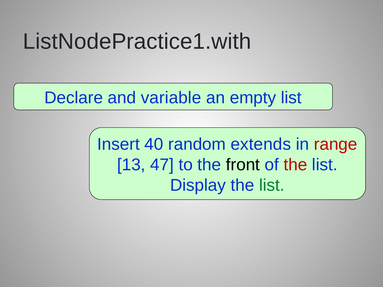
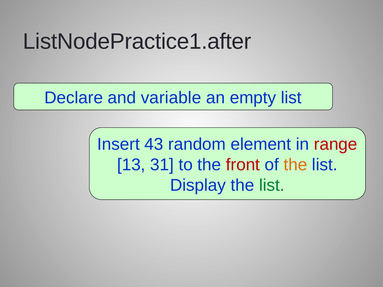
ListNodePractice1.with: ListNodePractice1.with -> ListNodePractice1.after (137, 42)
40: 40 -> 43 (154, 144)
extends: extends -> element (261, 144)
47: 47 -> 31 (162, 165)
front colour: black -> red (243, 165)
the colour: red -> orange (295, 165)
